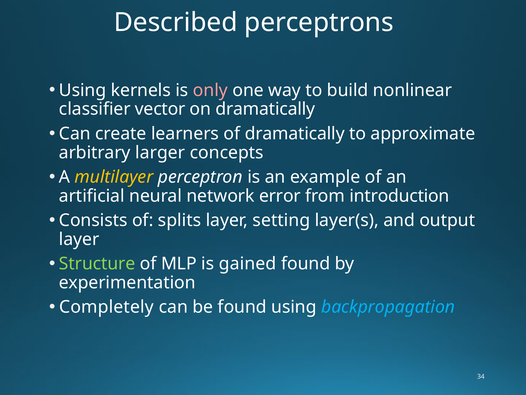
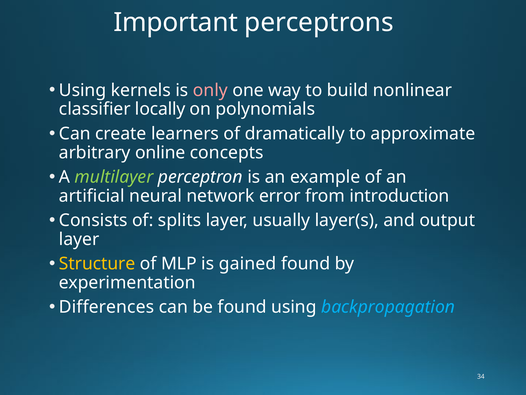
Described: Described -> Important (176, 22)
vector: vector -> locally (160, 109)
on dramatically: dramatically -> polynomials (265, 109)
larger: larger -> online (160, 152)
multilayer colour: yellow -> light green (114, 177)
setting: setting -> usually (281, 220)
Structure colour: light green -> yellow (97, 263)
Completely: Completely -> Differences (107, 307)
